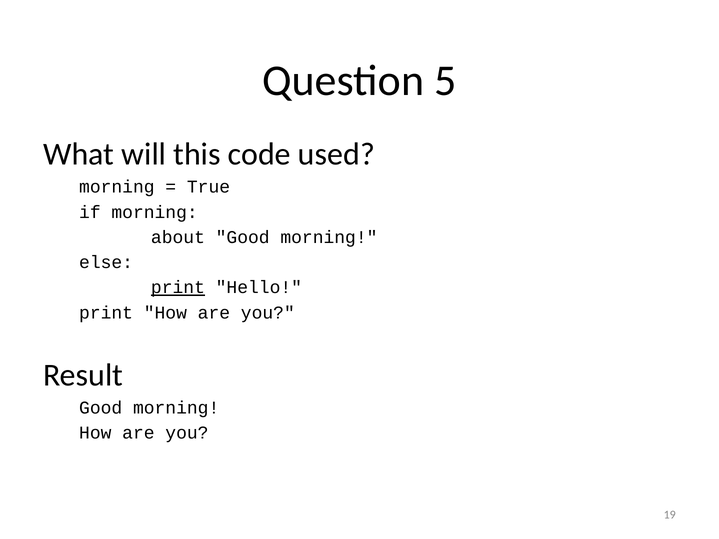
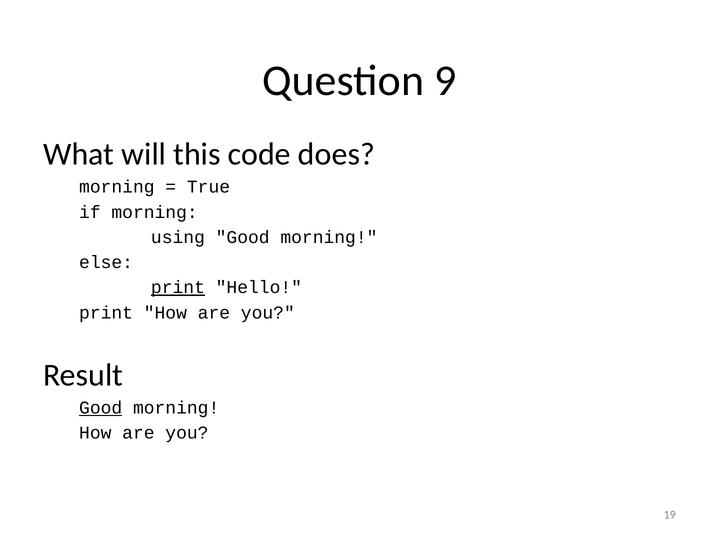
5: 5 -> 9 (445, 81)
used: used -> does (337, 154)
about: about -> using (178, 237)
Good underline: none -> present (101, 408)
